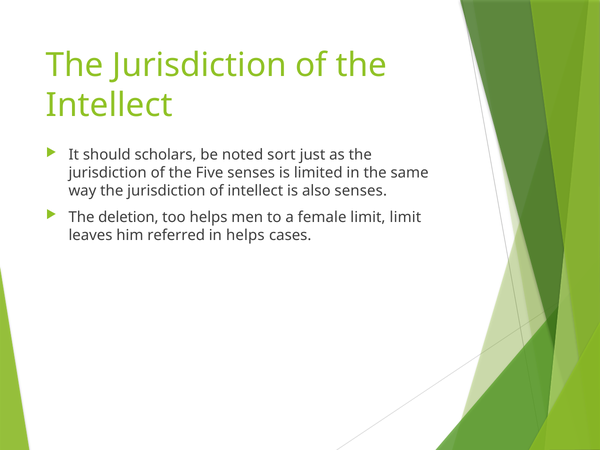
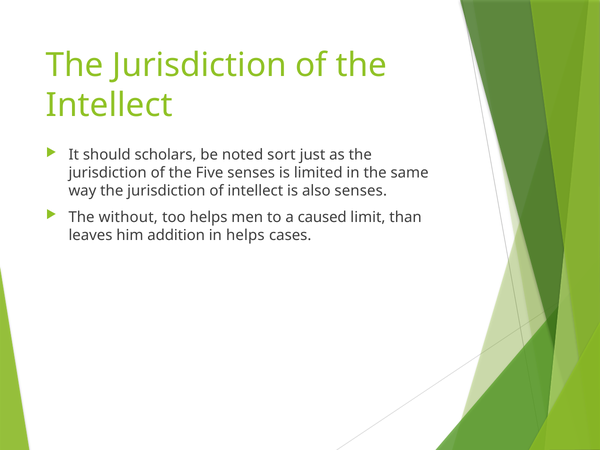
deletion: deletion -> without (128, 217)
female: female -> caused (322, 217)
limit limit: limit -> than (406, 217)
referred: referred -> addition (176, 235)
